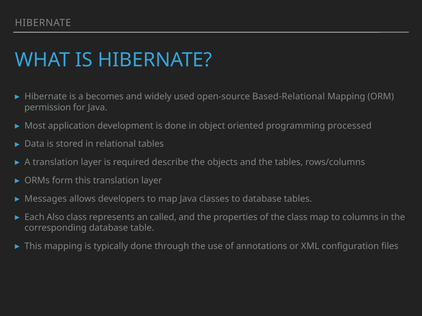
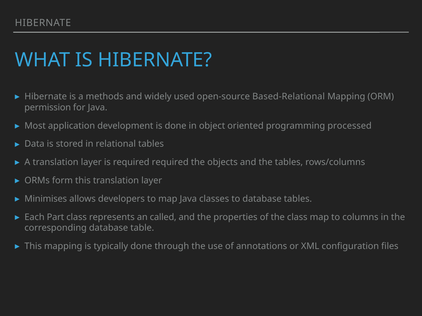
becomes: becomes -> methods (105, 97)
required describe: describe -> required (170, 162)
Messages: Messages -> Minimises (46, 199)
Also: Also -> Part (55, 217)
